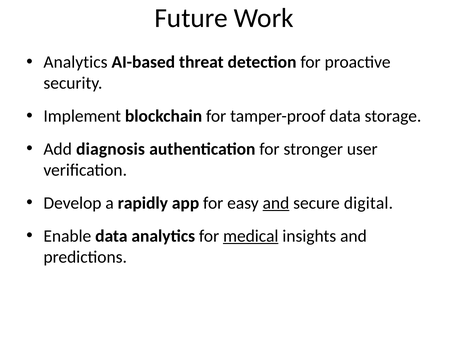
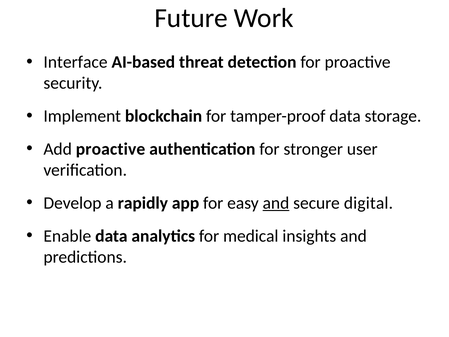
Analytics: Analytics -> Interface (76, 62)
Add diagnosis: diagnosis -> proactive (111, 149)
medical underline: present -> none (251, 236)
